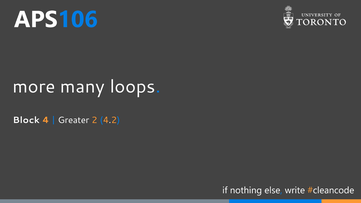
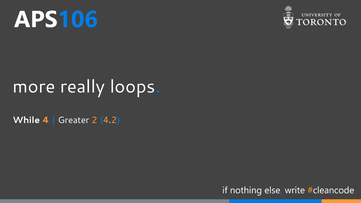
many: many -> really (83, 87)
Block: Block -> While (26, 120)
